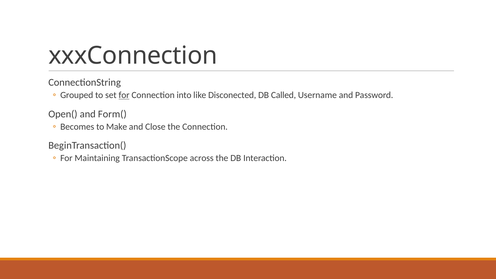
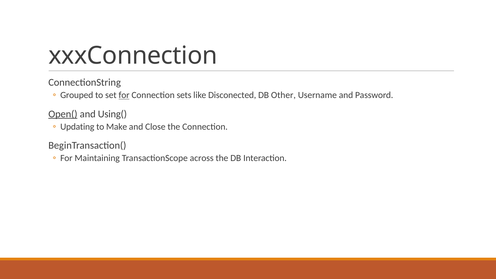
into: into -> sets (184, 95)
Called: Called -> Other (283, 95)
Open( underline: none -> present (63, 114)
Form(: Form( -> Using( (112, 114)
Becomes: Becomes -> Updating (77, 127)
